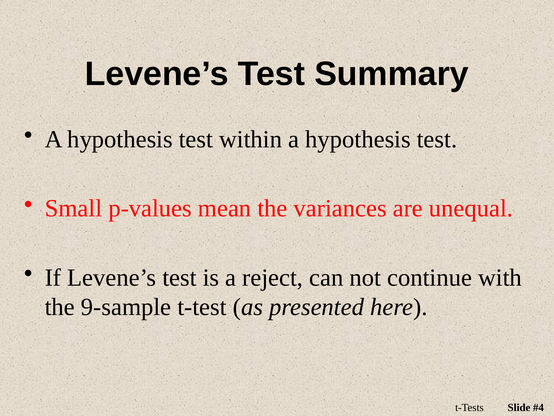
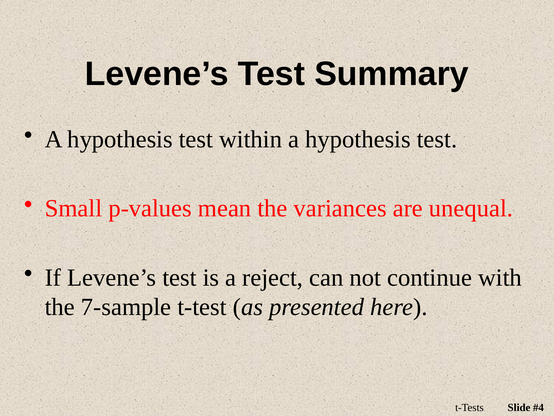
9-sample: 9-sample -> 7-sample (126, 307)
